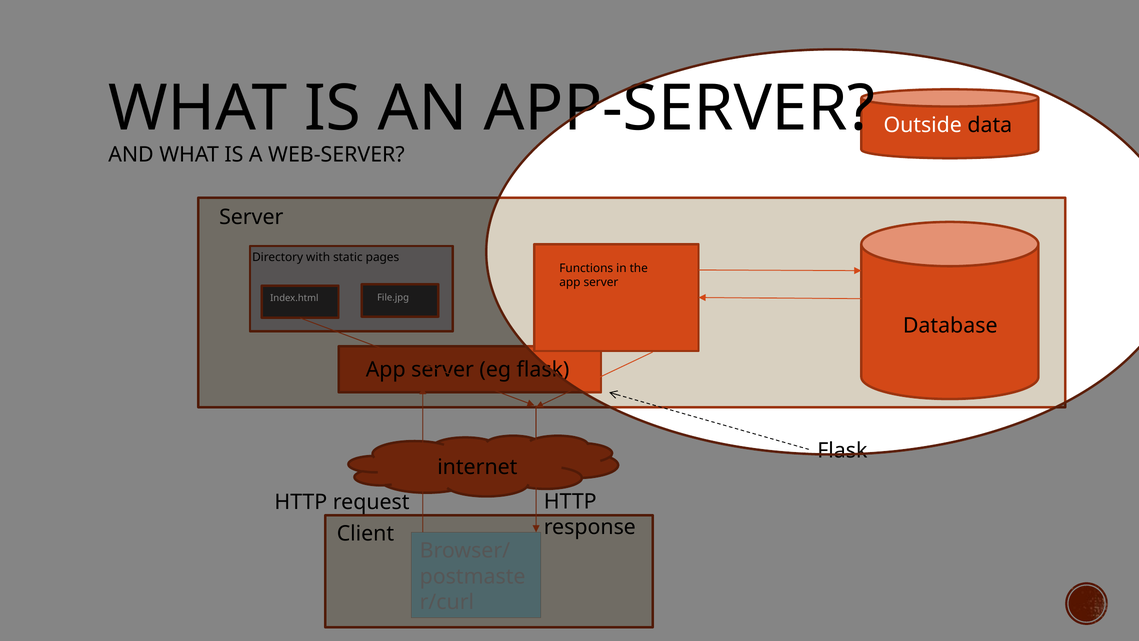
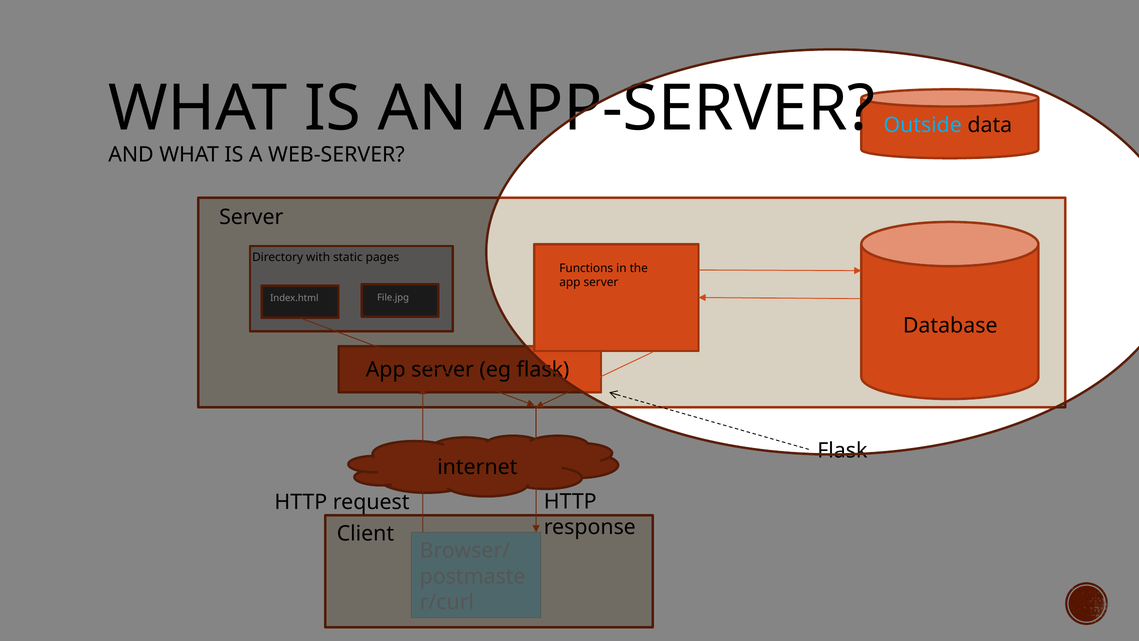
Outside colour: white -> light blue (923, 125)
